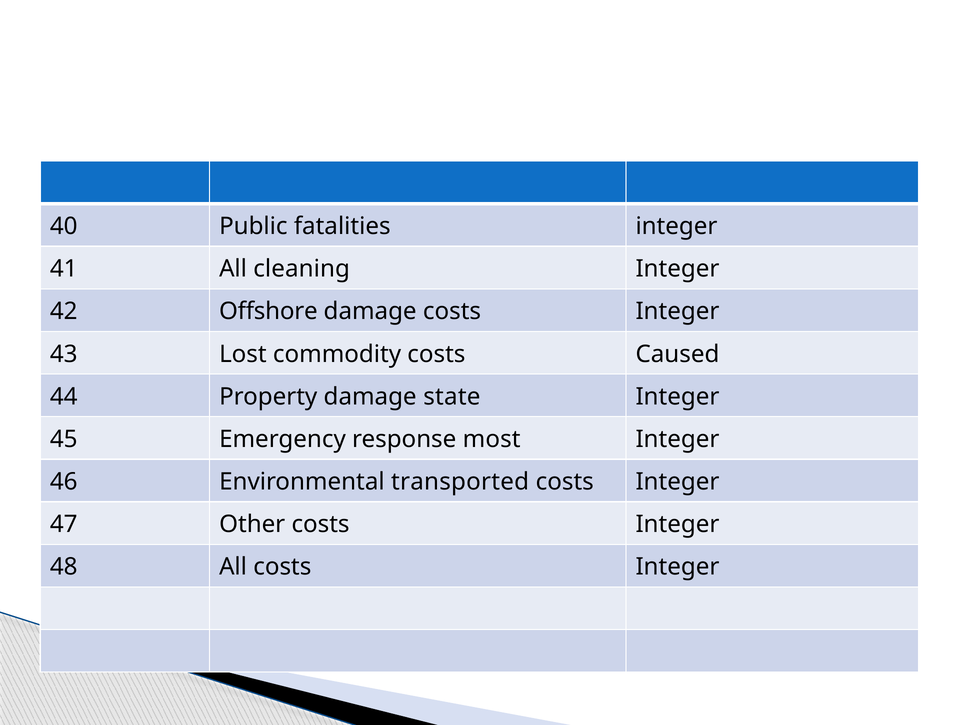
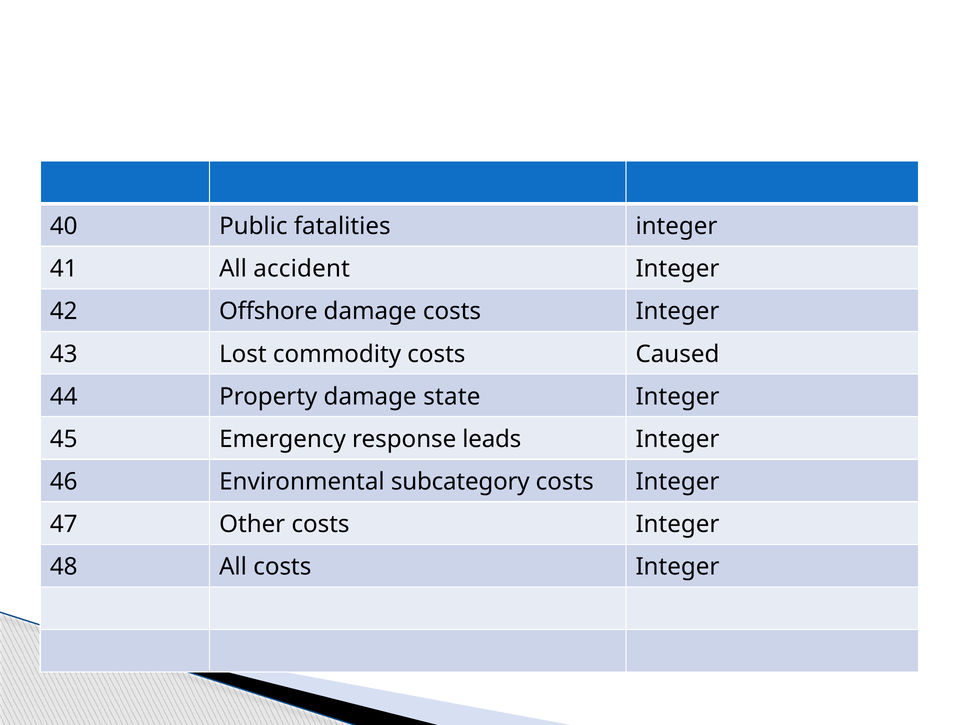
cleaning: cleaning -> accident (302, 269)
most: most -> leads (492, 439)
transported: transported -> subcategory (460, 482)
